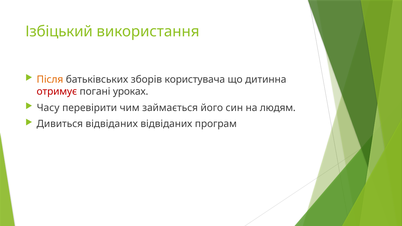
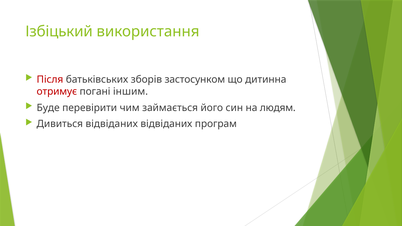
Після colour: orange -> red (50, 79)
користувача: користувача -> застосунком (195, 79)
уроках: уроках -> іншим (131, 92)
Часу: Часу -> Буде (48, 108)
